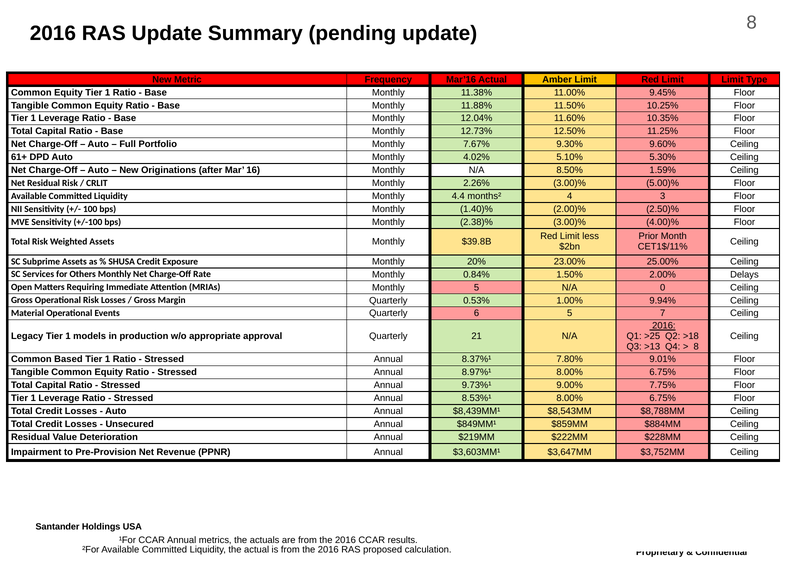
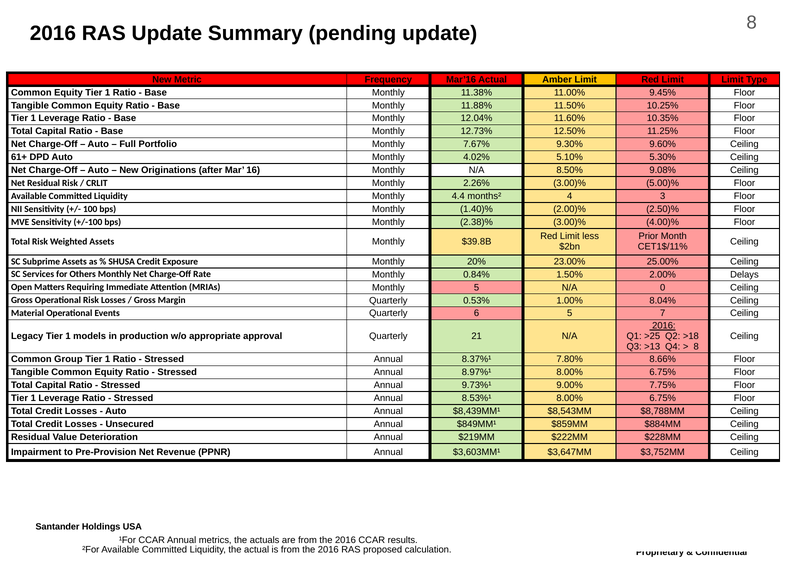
1.59%: 1.59% -> 9.08% (663, 170)
9.94%: 9.94% -> 8.04% (663, 300)
Based: Based -> Group (68, 359)
9.01%: 9.01% -> 8.66% (663, 359)
